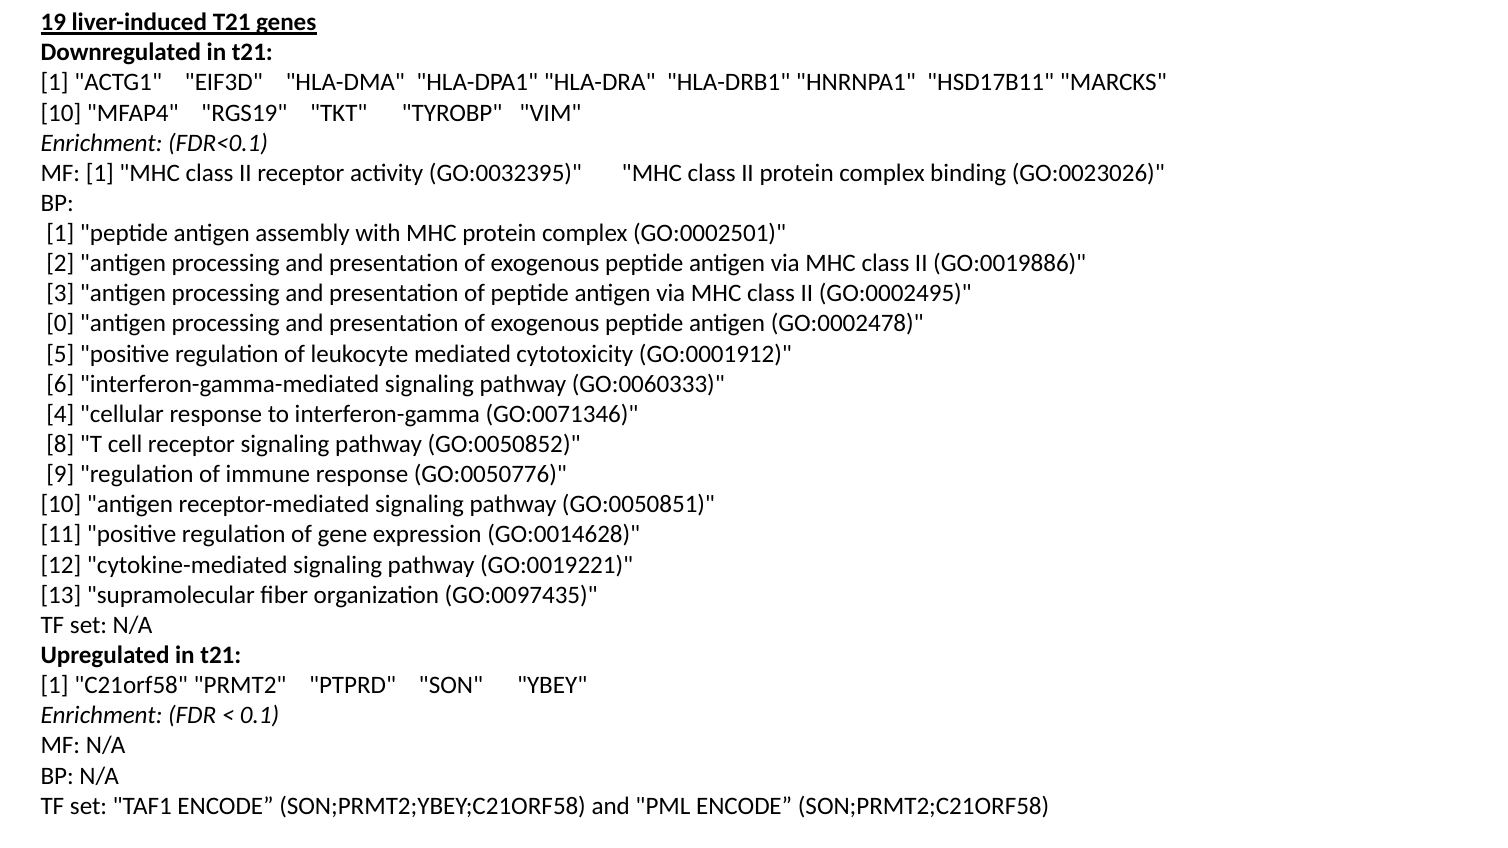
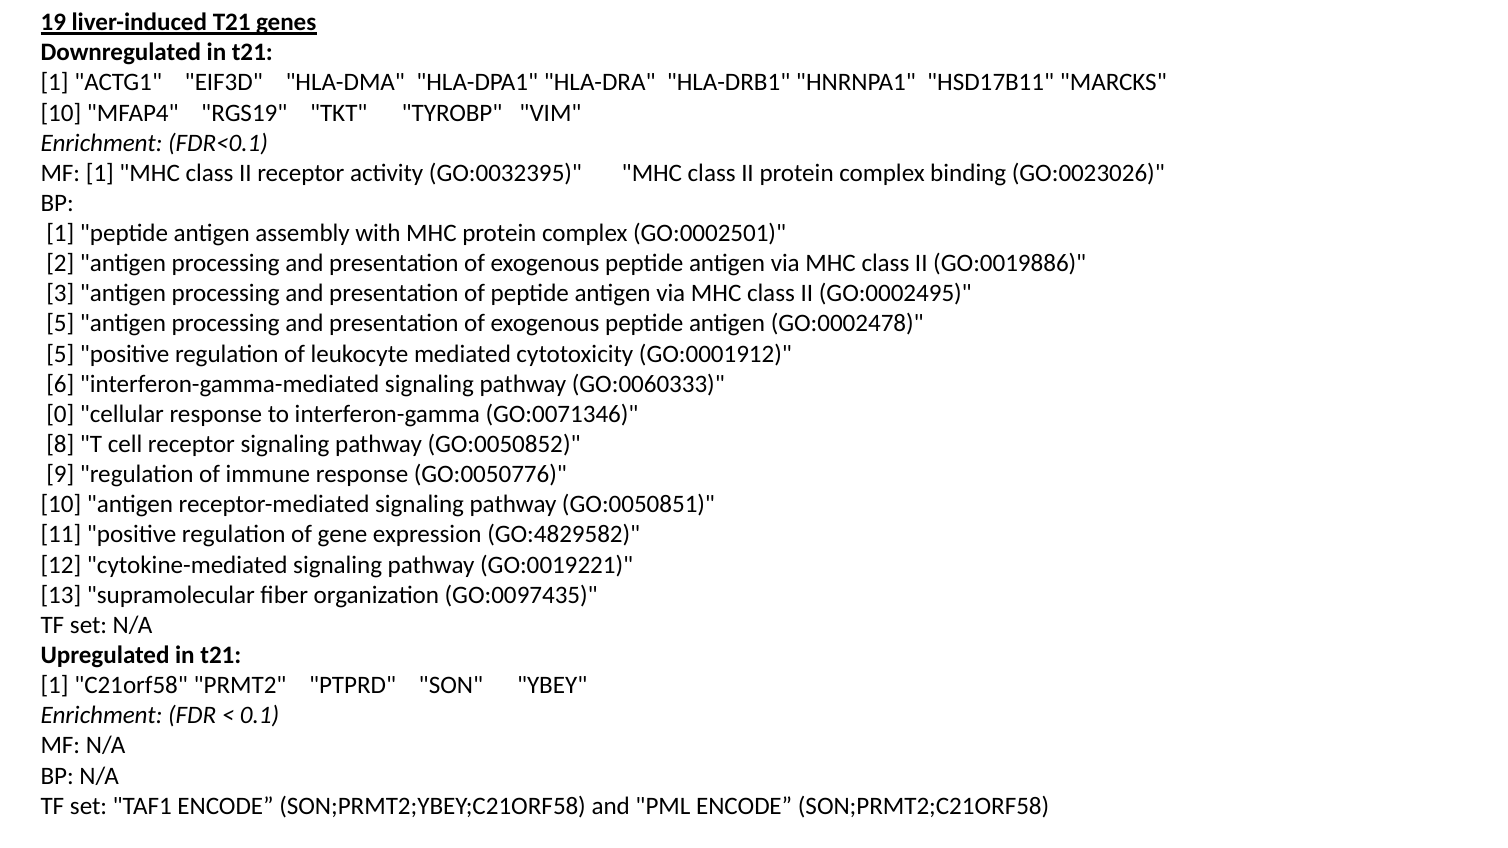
0: 0 -> 5 (60, 324)
4: 4 -> 0 (60, 414)
GO:0014628: GO:0014628 -> GO:4829582 (564, 535)
